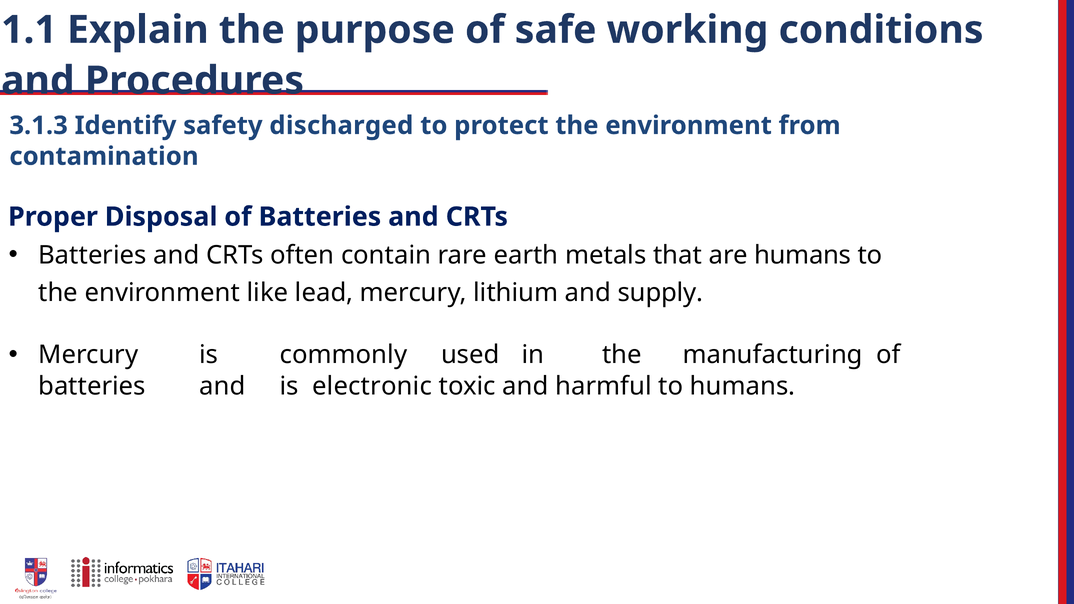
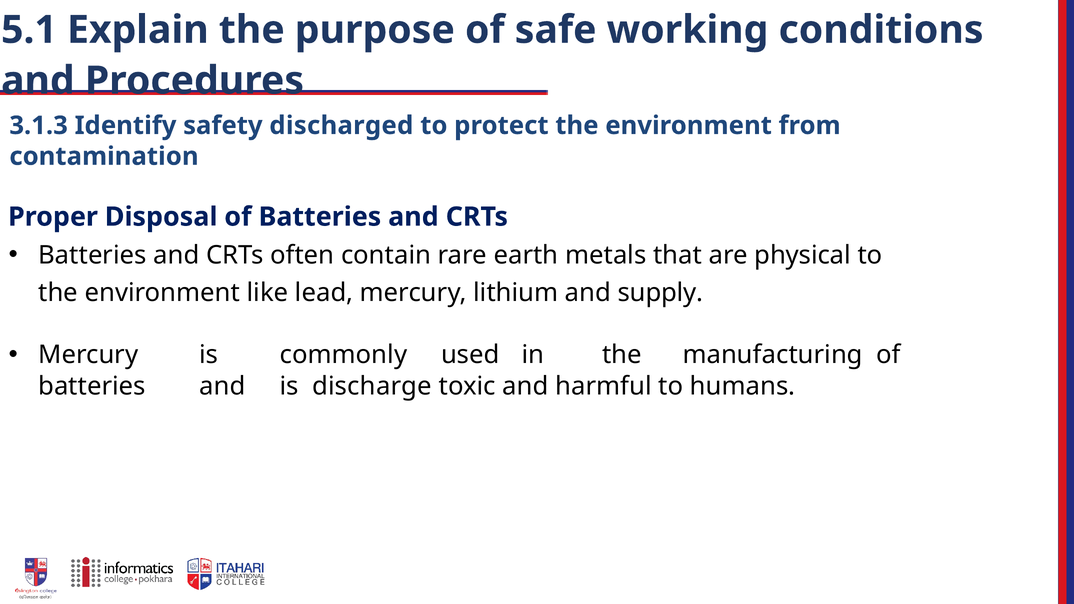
1.1: 1.1 -> 5.1 (29, 30)
are humans: humans -> physical (803, 255)
electronic: electronic -> discharge (372, 386)
